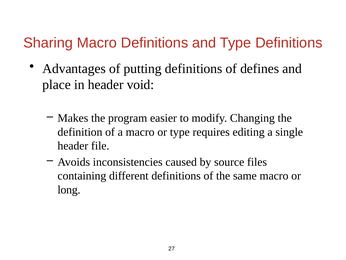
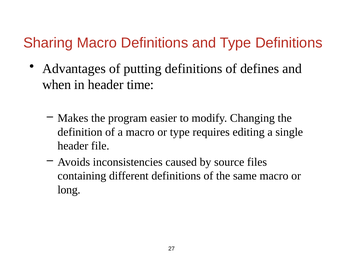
place: place -> when (57, 85)
void: void -> time (140, 85)
